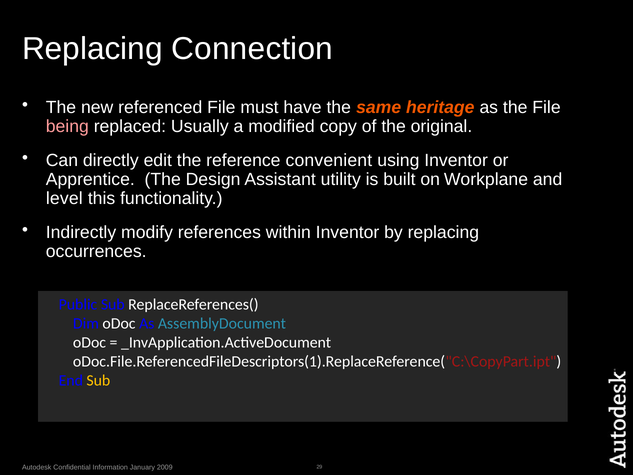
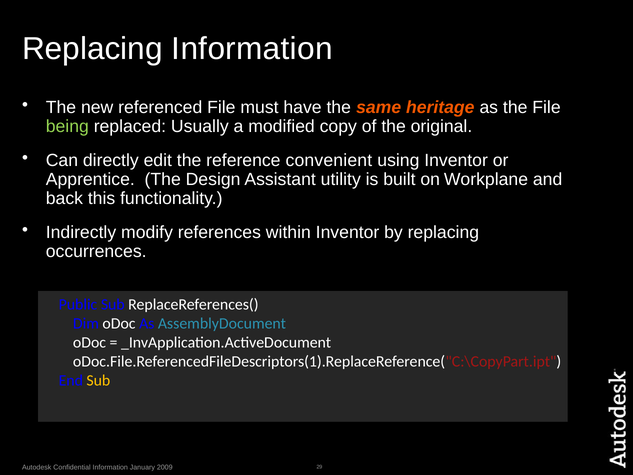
Replacing Connection: Connection -> Information (252, 49)
being colour: pink -> light green (67, 126)
level: level -> back (64, 198)
